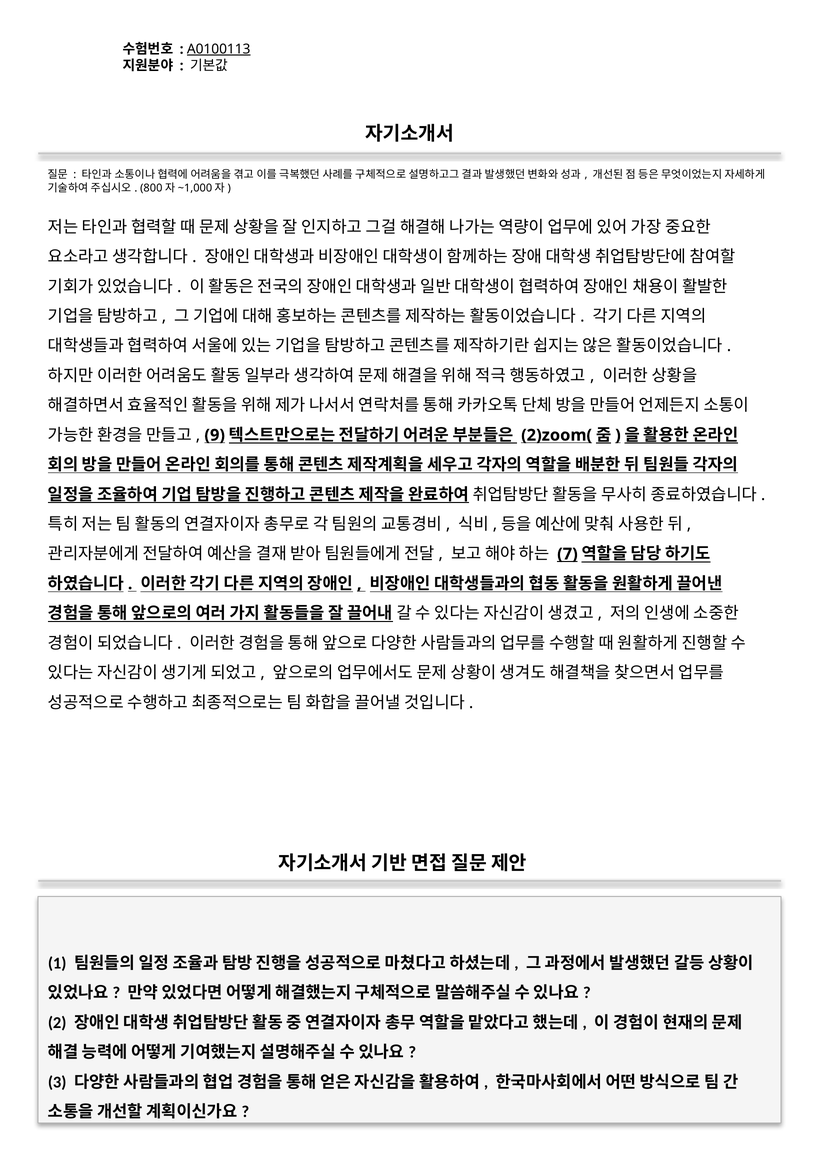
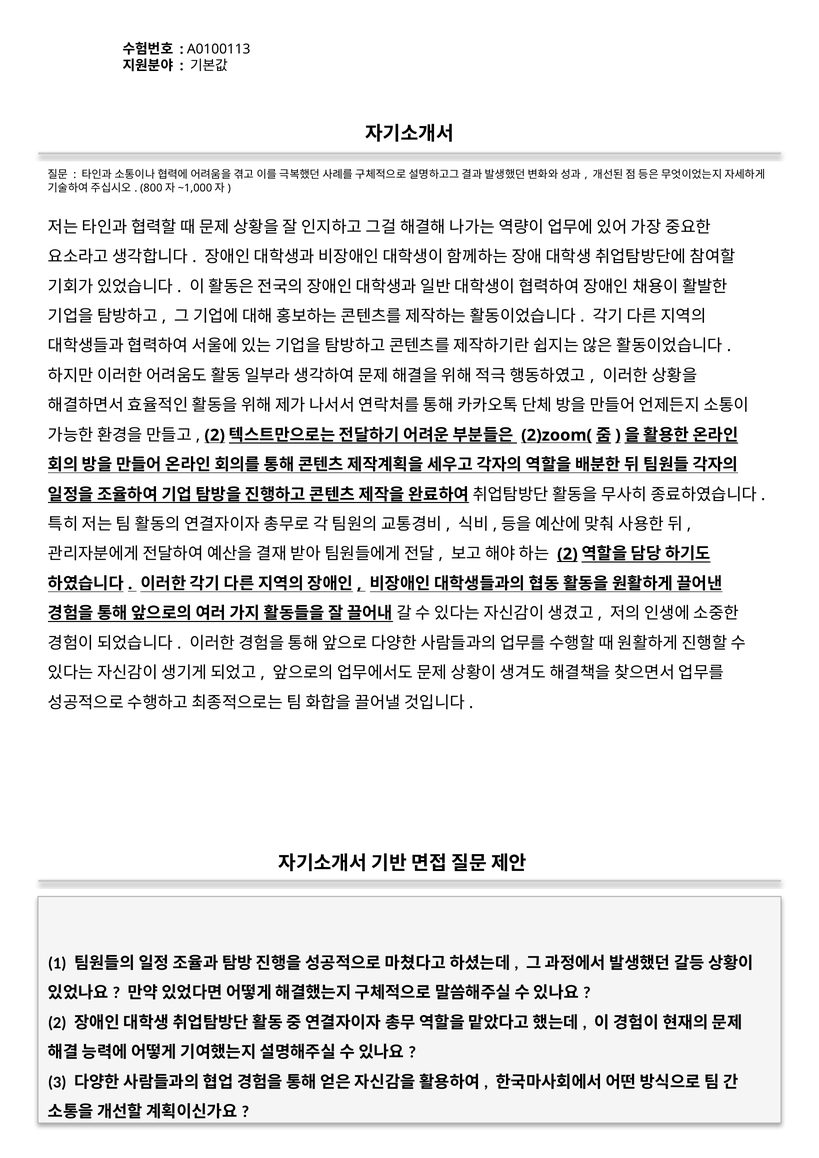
A0100113 underline: present -> none (219, 49)
9: 9 -> 2 (215, 435)
7: 7 -> 2 (567, 554)
